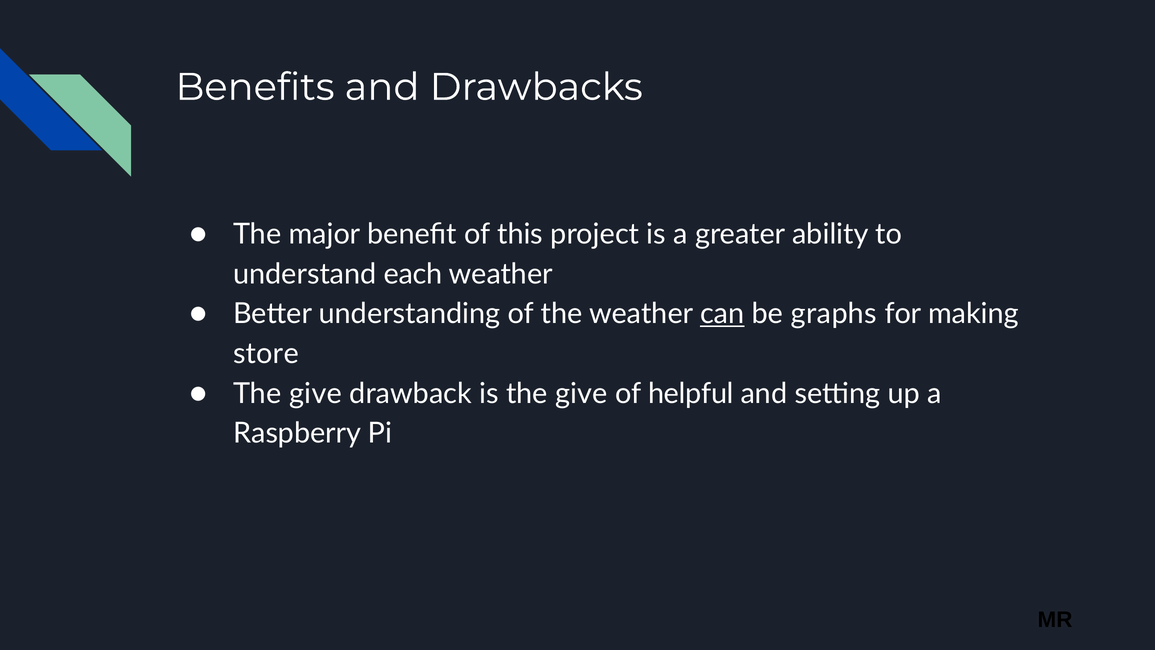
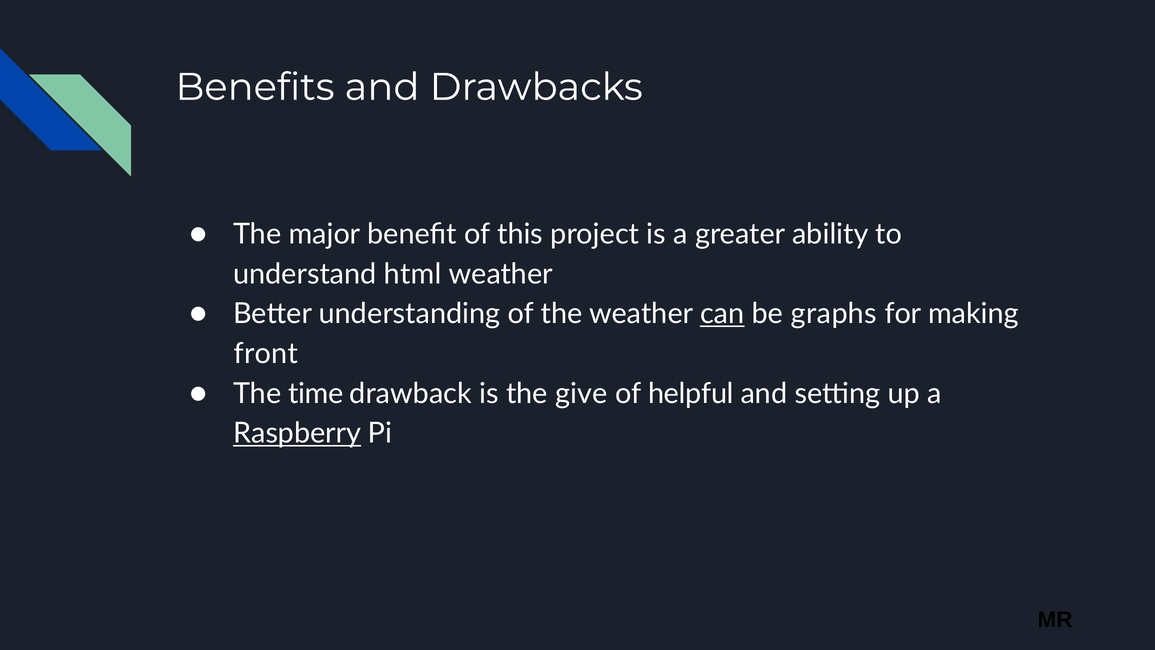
each: each -> html (413, 274)
store: store -> front (266, 354)
give: give -> time (316, 393)
Raspberry underline: none -> present (297, 433)
